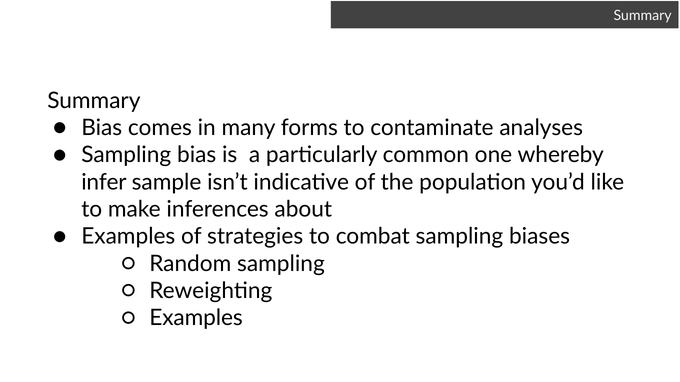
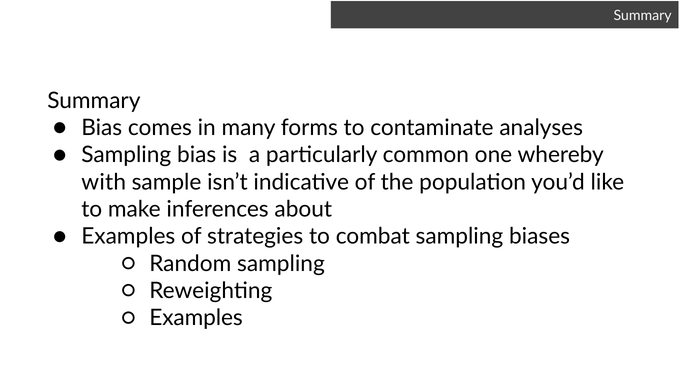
infer: infer -> with (104, 182)
